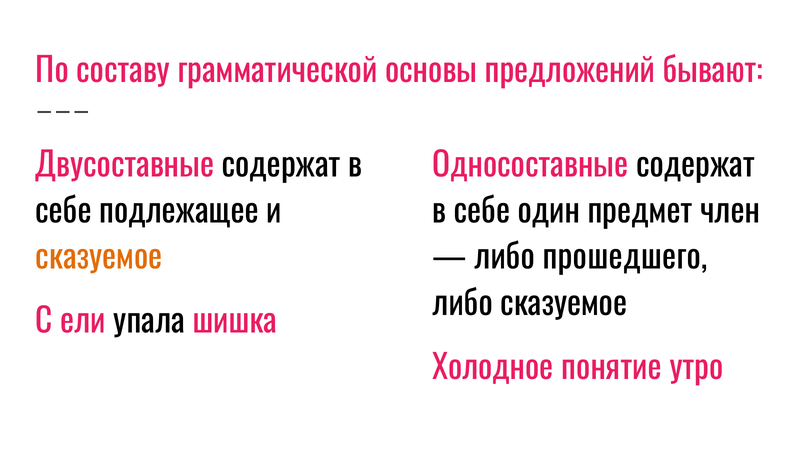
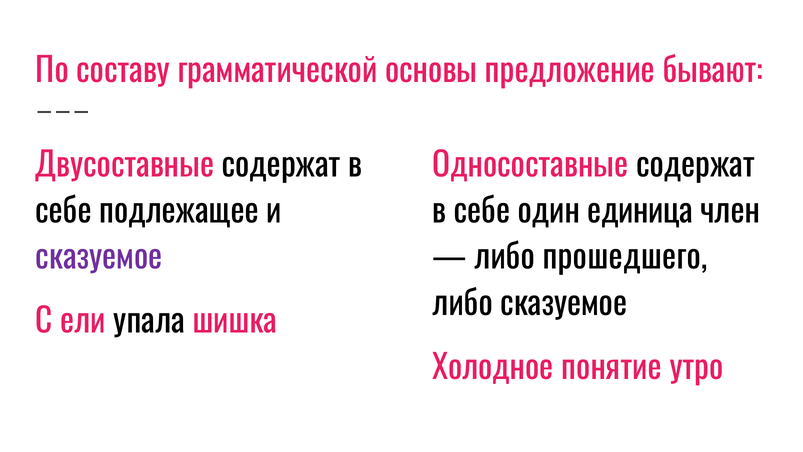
предложений: предложений -> предложение (570, 71)
предмет: предмет -> единица (640, 212)
сказуемое colour: orange -> purple (99, 258)
